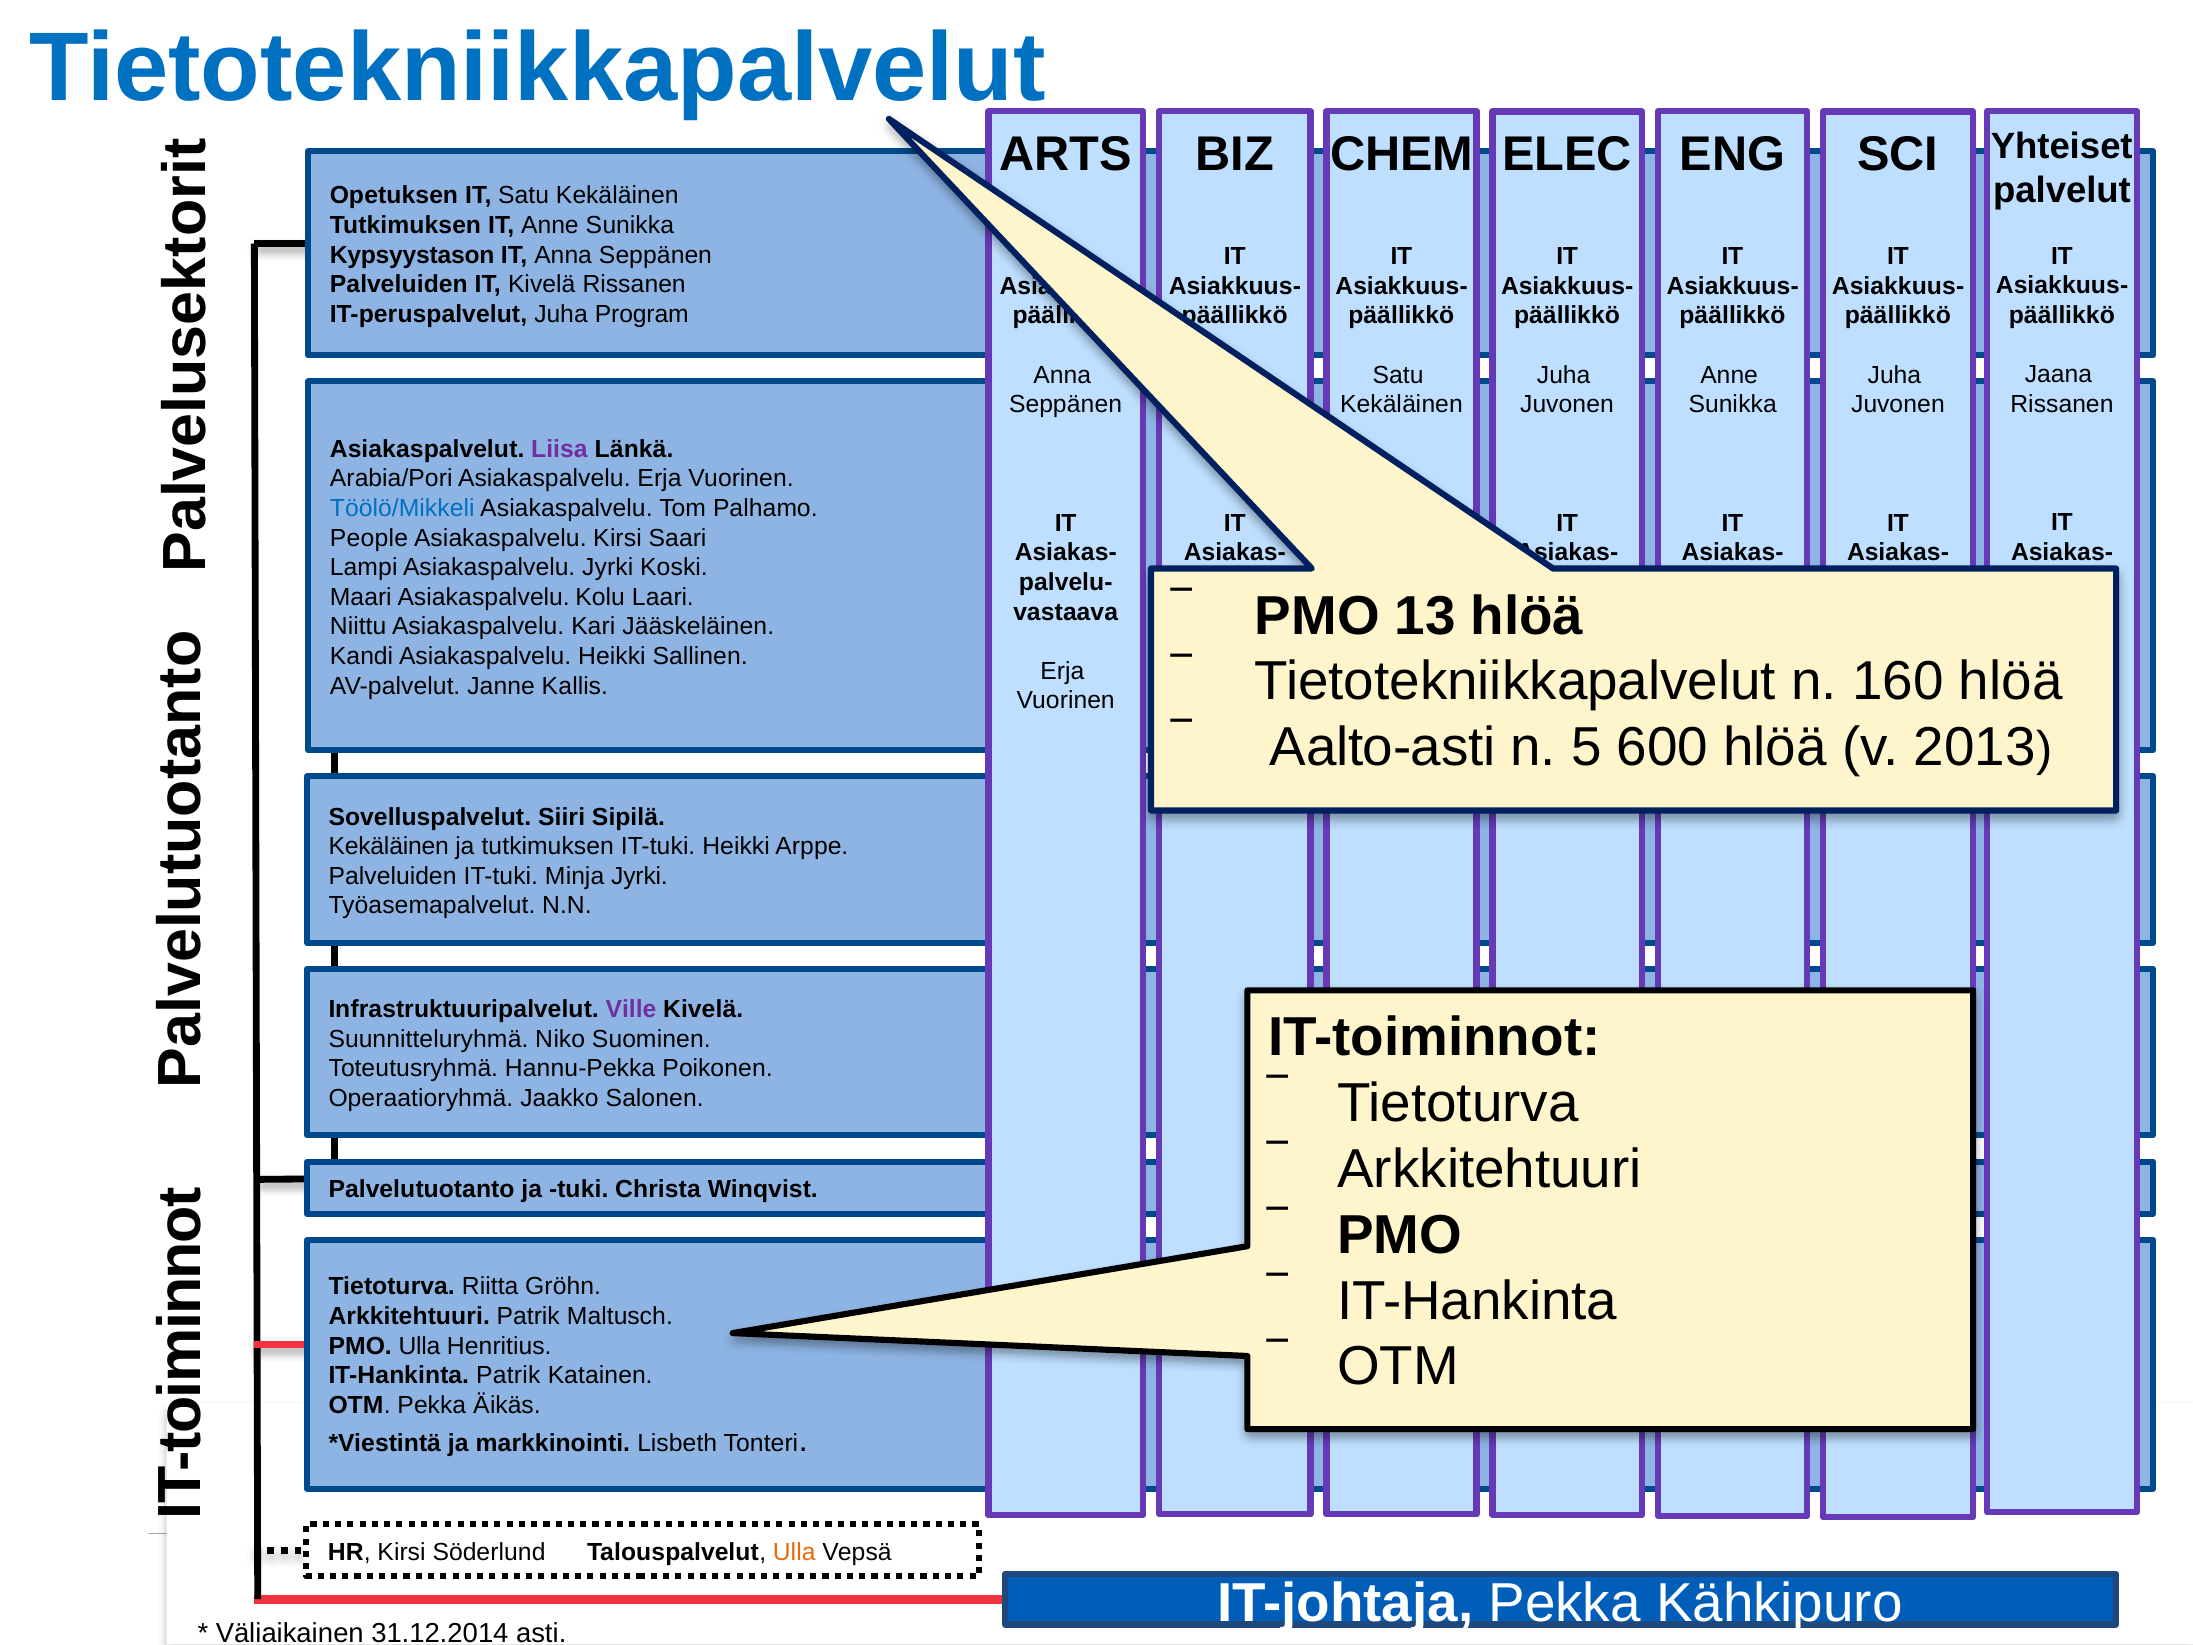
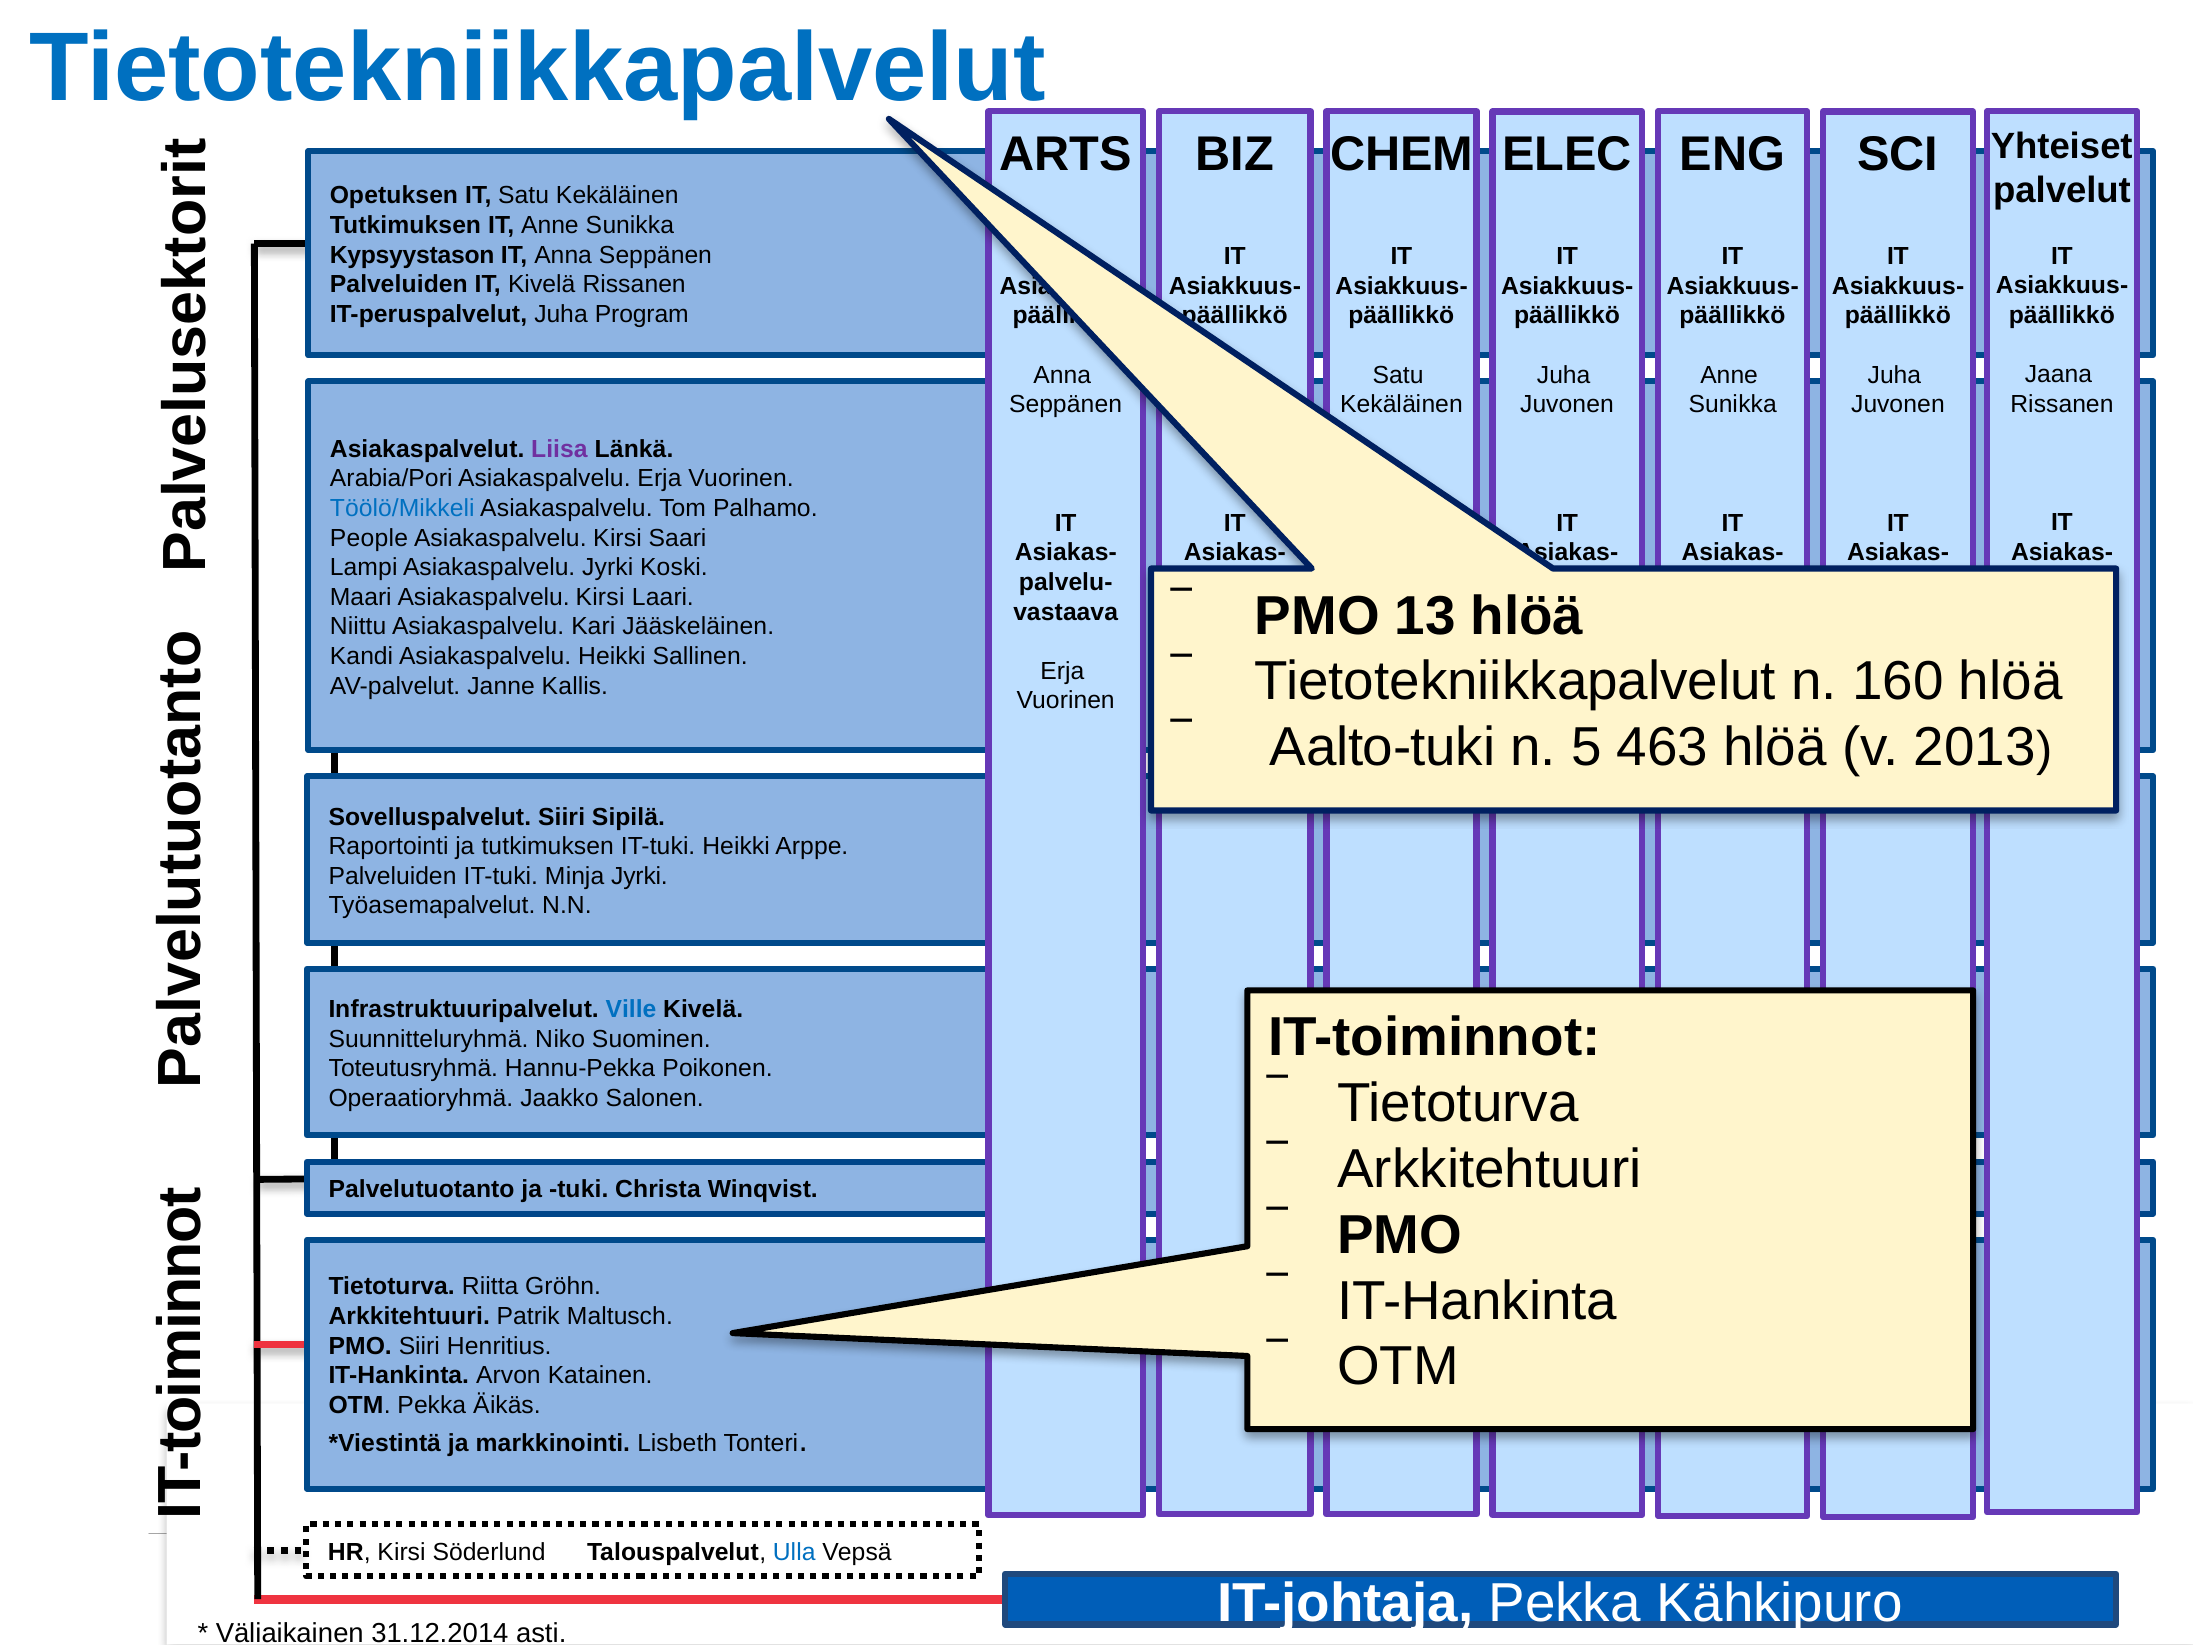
Maari Asiakaspalvelu Kolu: Kolu -> Kirsi (600, 597)
Aalto-asti: Aalto-asti -> Aalto-tuki (1383, 748)
600: 600 -> 463 (1662, 748)
Kekäläinen: Kekäläinen -> Raportointi (389, 846)
Ville colour: purple -> blue (631, 1009)
PMO Ulla: Ulla -> Siiri (419, 1346)
IT-Hankinta Patrik: Patrik -> Arvon (508, 1375)
Ulla colour: orange -> blue (794, 1552)
